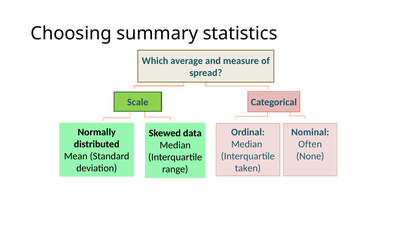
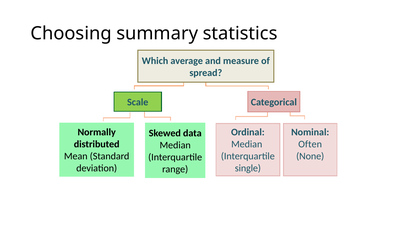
taken: taken -> single (248, 168)
